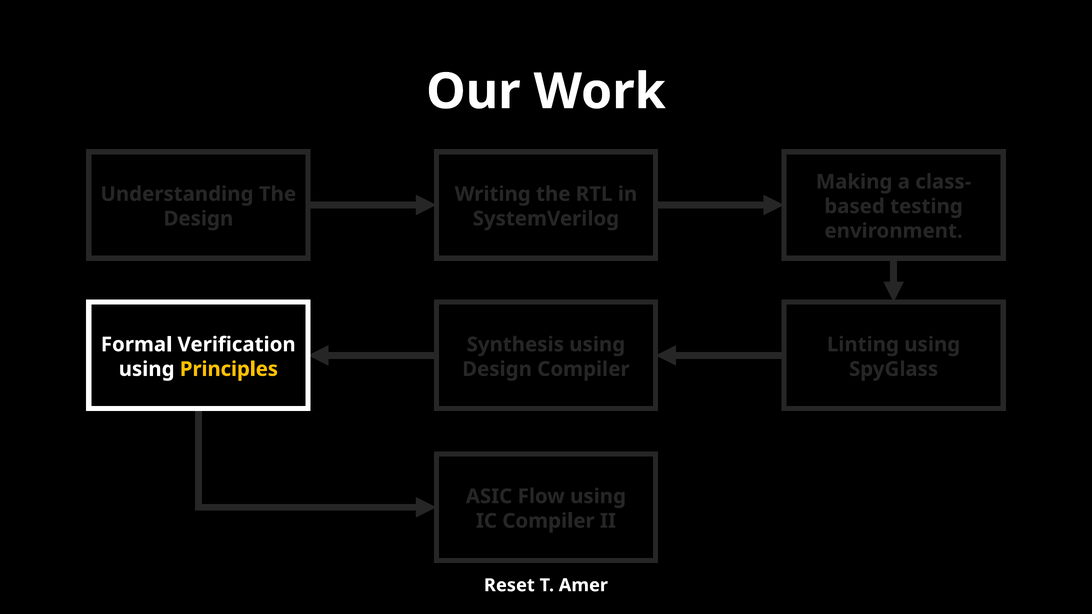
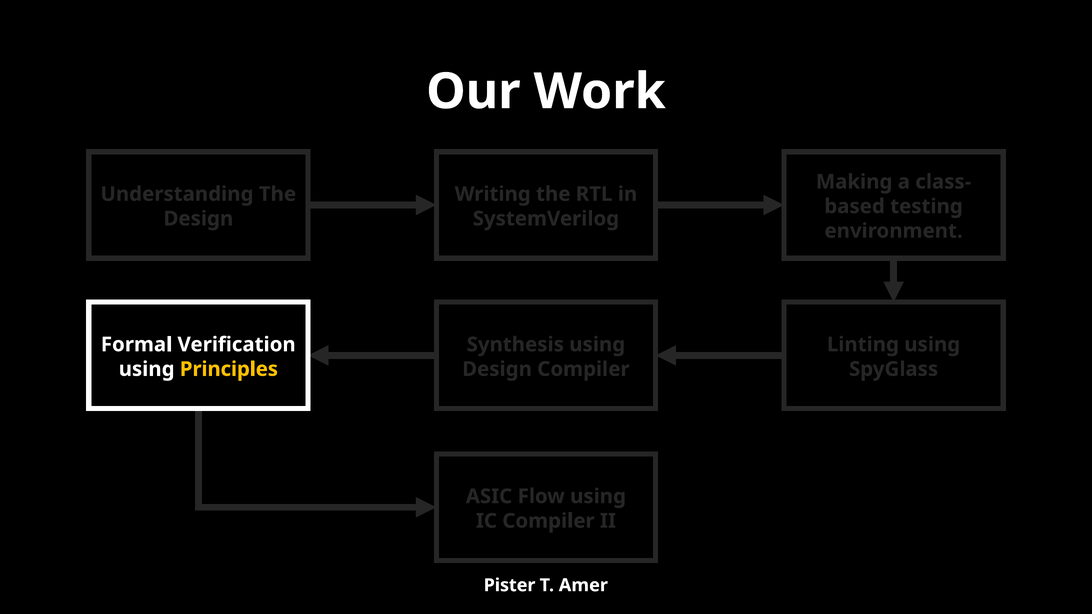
Reset: Reset -> Pister (510, 585)
